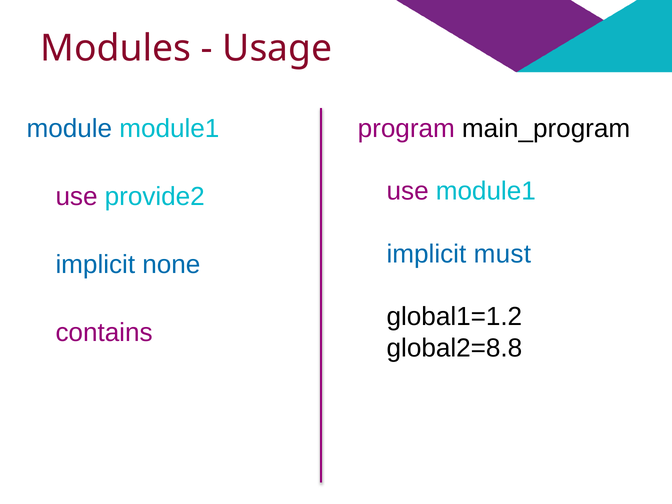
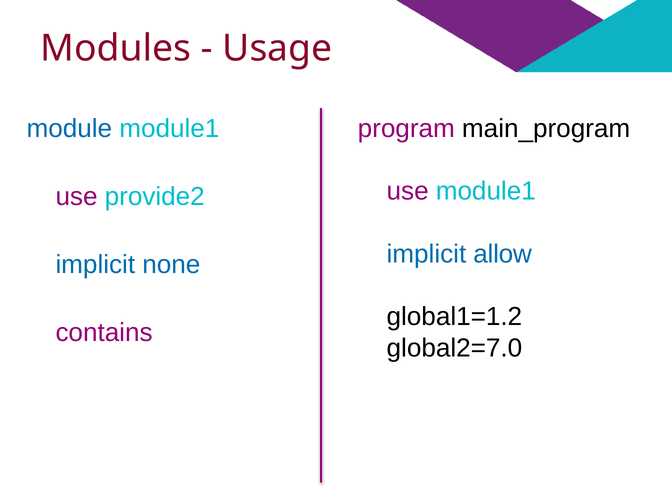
must: must -> allow (503, 254)
global2=8.8: global2=8.8 -> global2=7.0 (454, 348)
